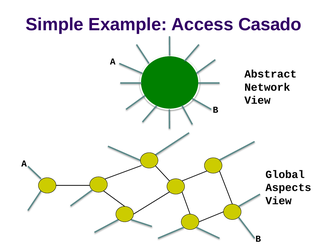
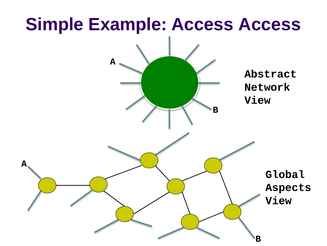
Access Casado: Casado -> Access (270, 24)
